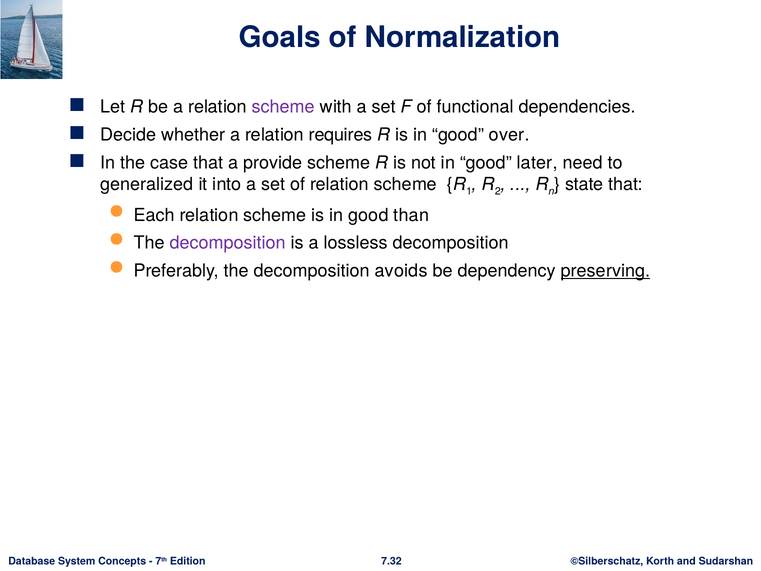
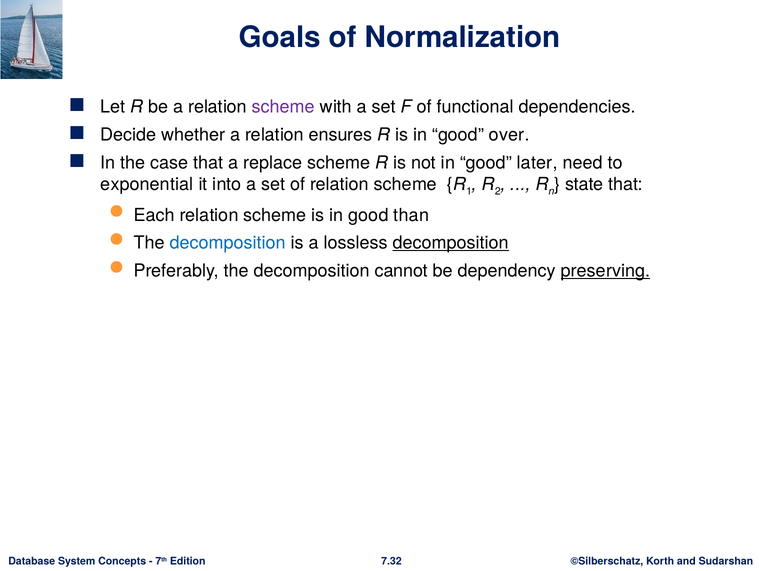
requires: requires -> ensures (341, 135)
provide: provide -> replace (273, 163)
generalized: generalized -> exponential (147, 184)
decomposition colour: purple -> blue (228, 243)
decomposition underline: none -> present (451, 243)
avoids: avoids -> cannot (401, 271)
